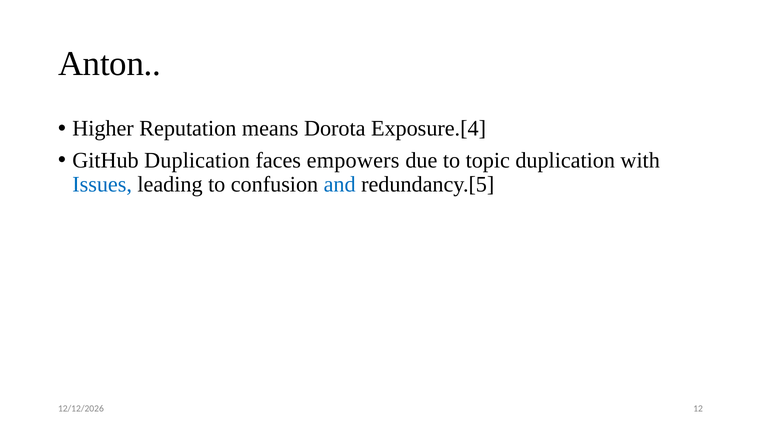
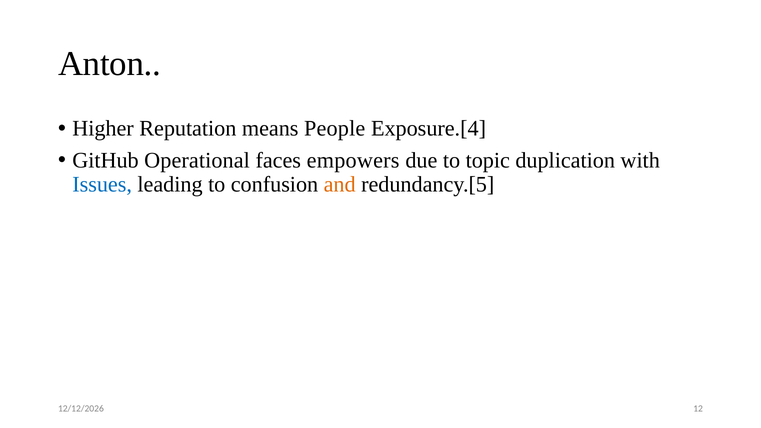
Dorota: Dorota -> People (335, 129)
GitHub Duplication: Duplication -> Operational (197, 161)
and colour: blue -> orange (340, 185)
